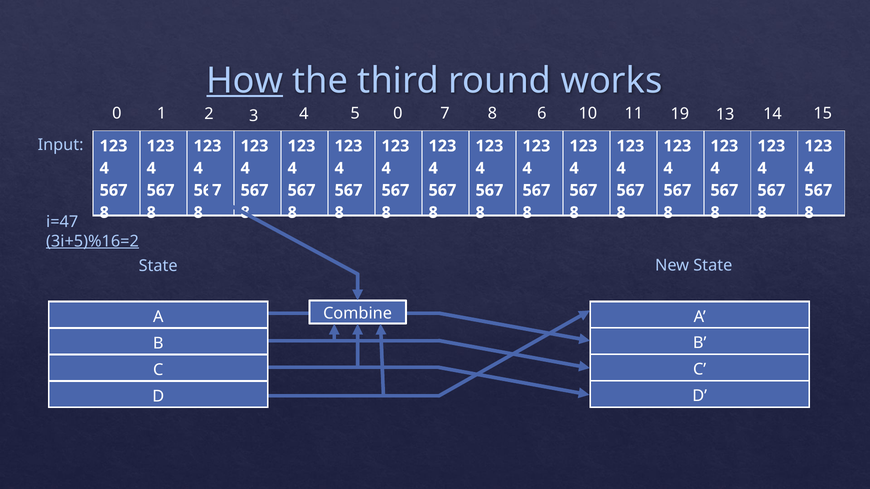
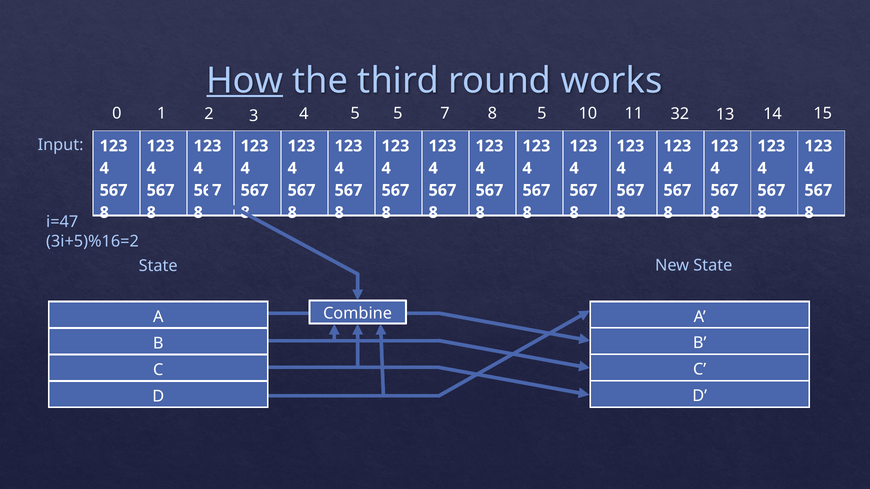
5 0: 0 -> 5 (398, 113)
8 6: 6 -> 5 (542, 113)
19: 19 -> 32 (680, 114)
3i+5)%16=2 underline: present -> none (92, 241)
